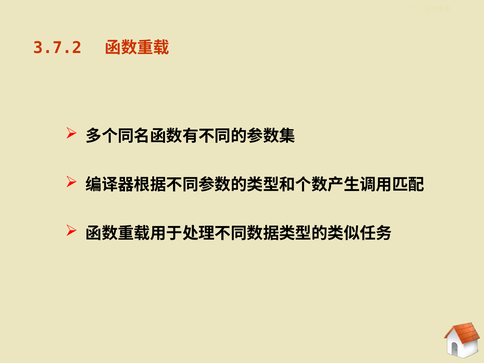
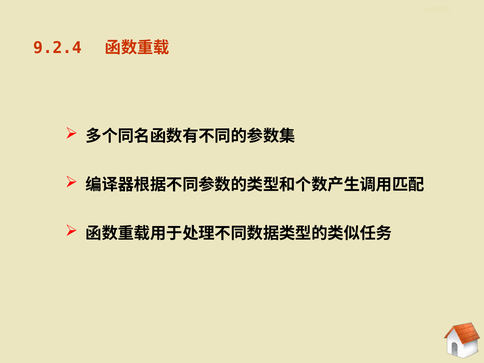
3.7.2: 3.7.2 -> 9.2.4 (57, 48)
